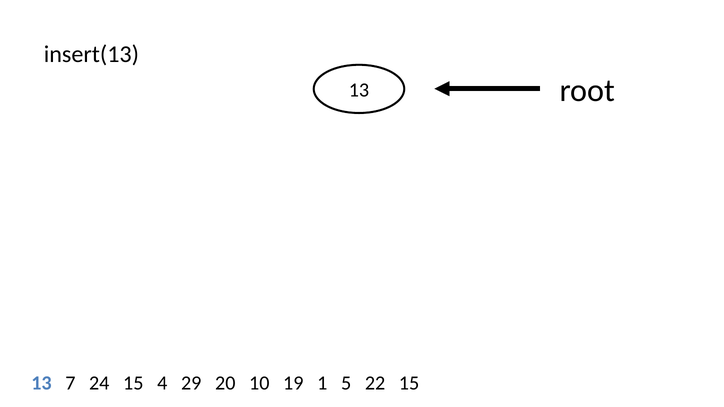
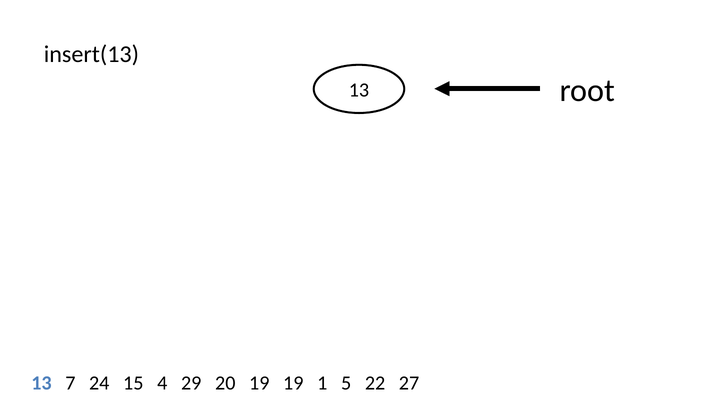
20 10: 10 -> 19 (259, 384)
22 15: 15 -> 27 (409, 384)
